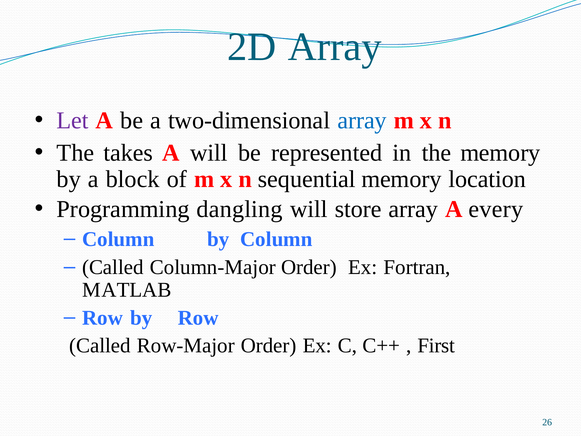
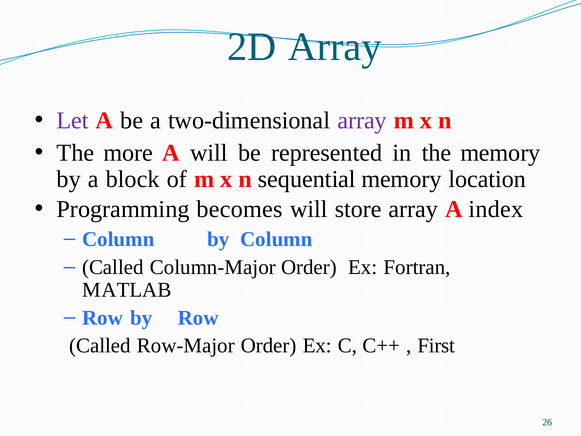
array colour: blue -> purple (362, 120)
takes: takes -> more (128, 153)
dangling: dangling -> becomes (240, 209)
every: every -> index (496, 209)
